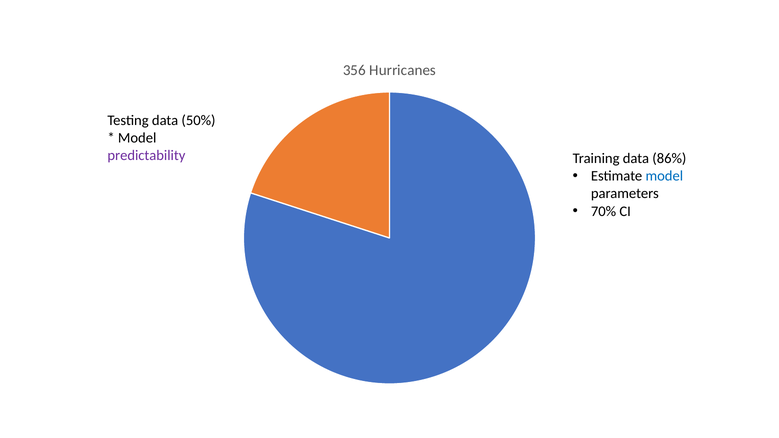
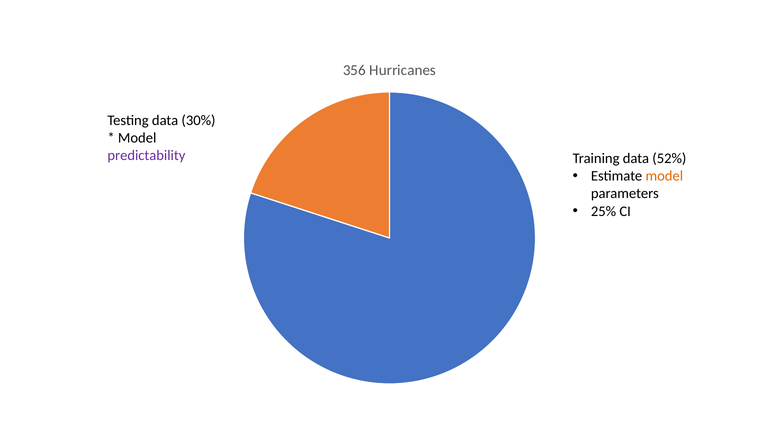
50%: 50% -> 30% (199, 120)
86%: 86% -> 52% (669, 159)
model colour: blue -> orange (664, 176)
70%: 70% -> 25% (604, 211)
